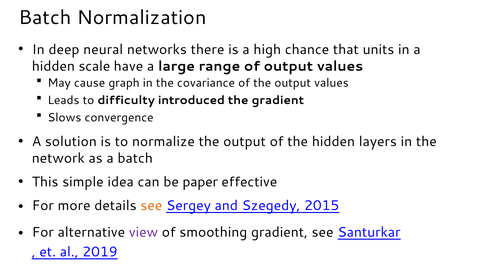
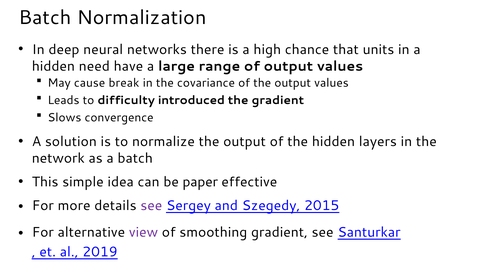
scale: scale -> need (94, 66)
graph: graph -> break (124, 83)
see colour: orange -> purple (151, 206)
